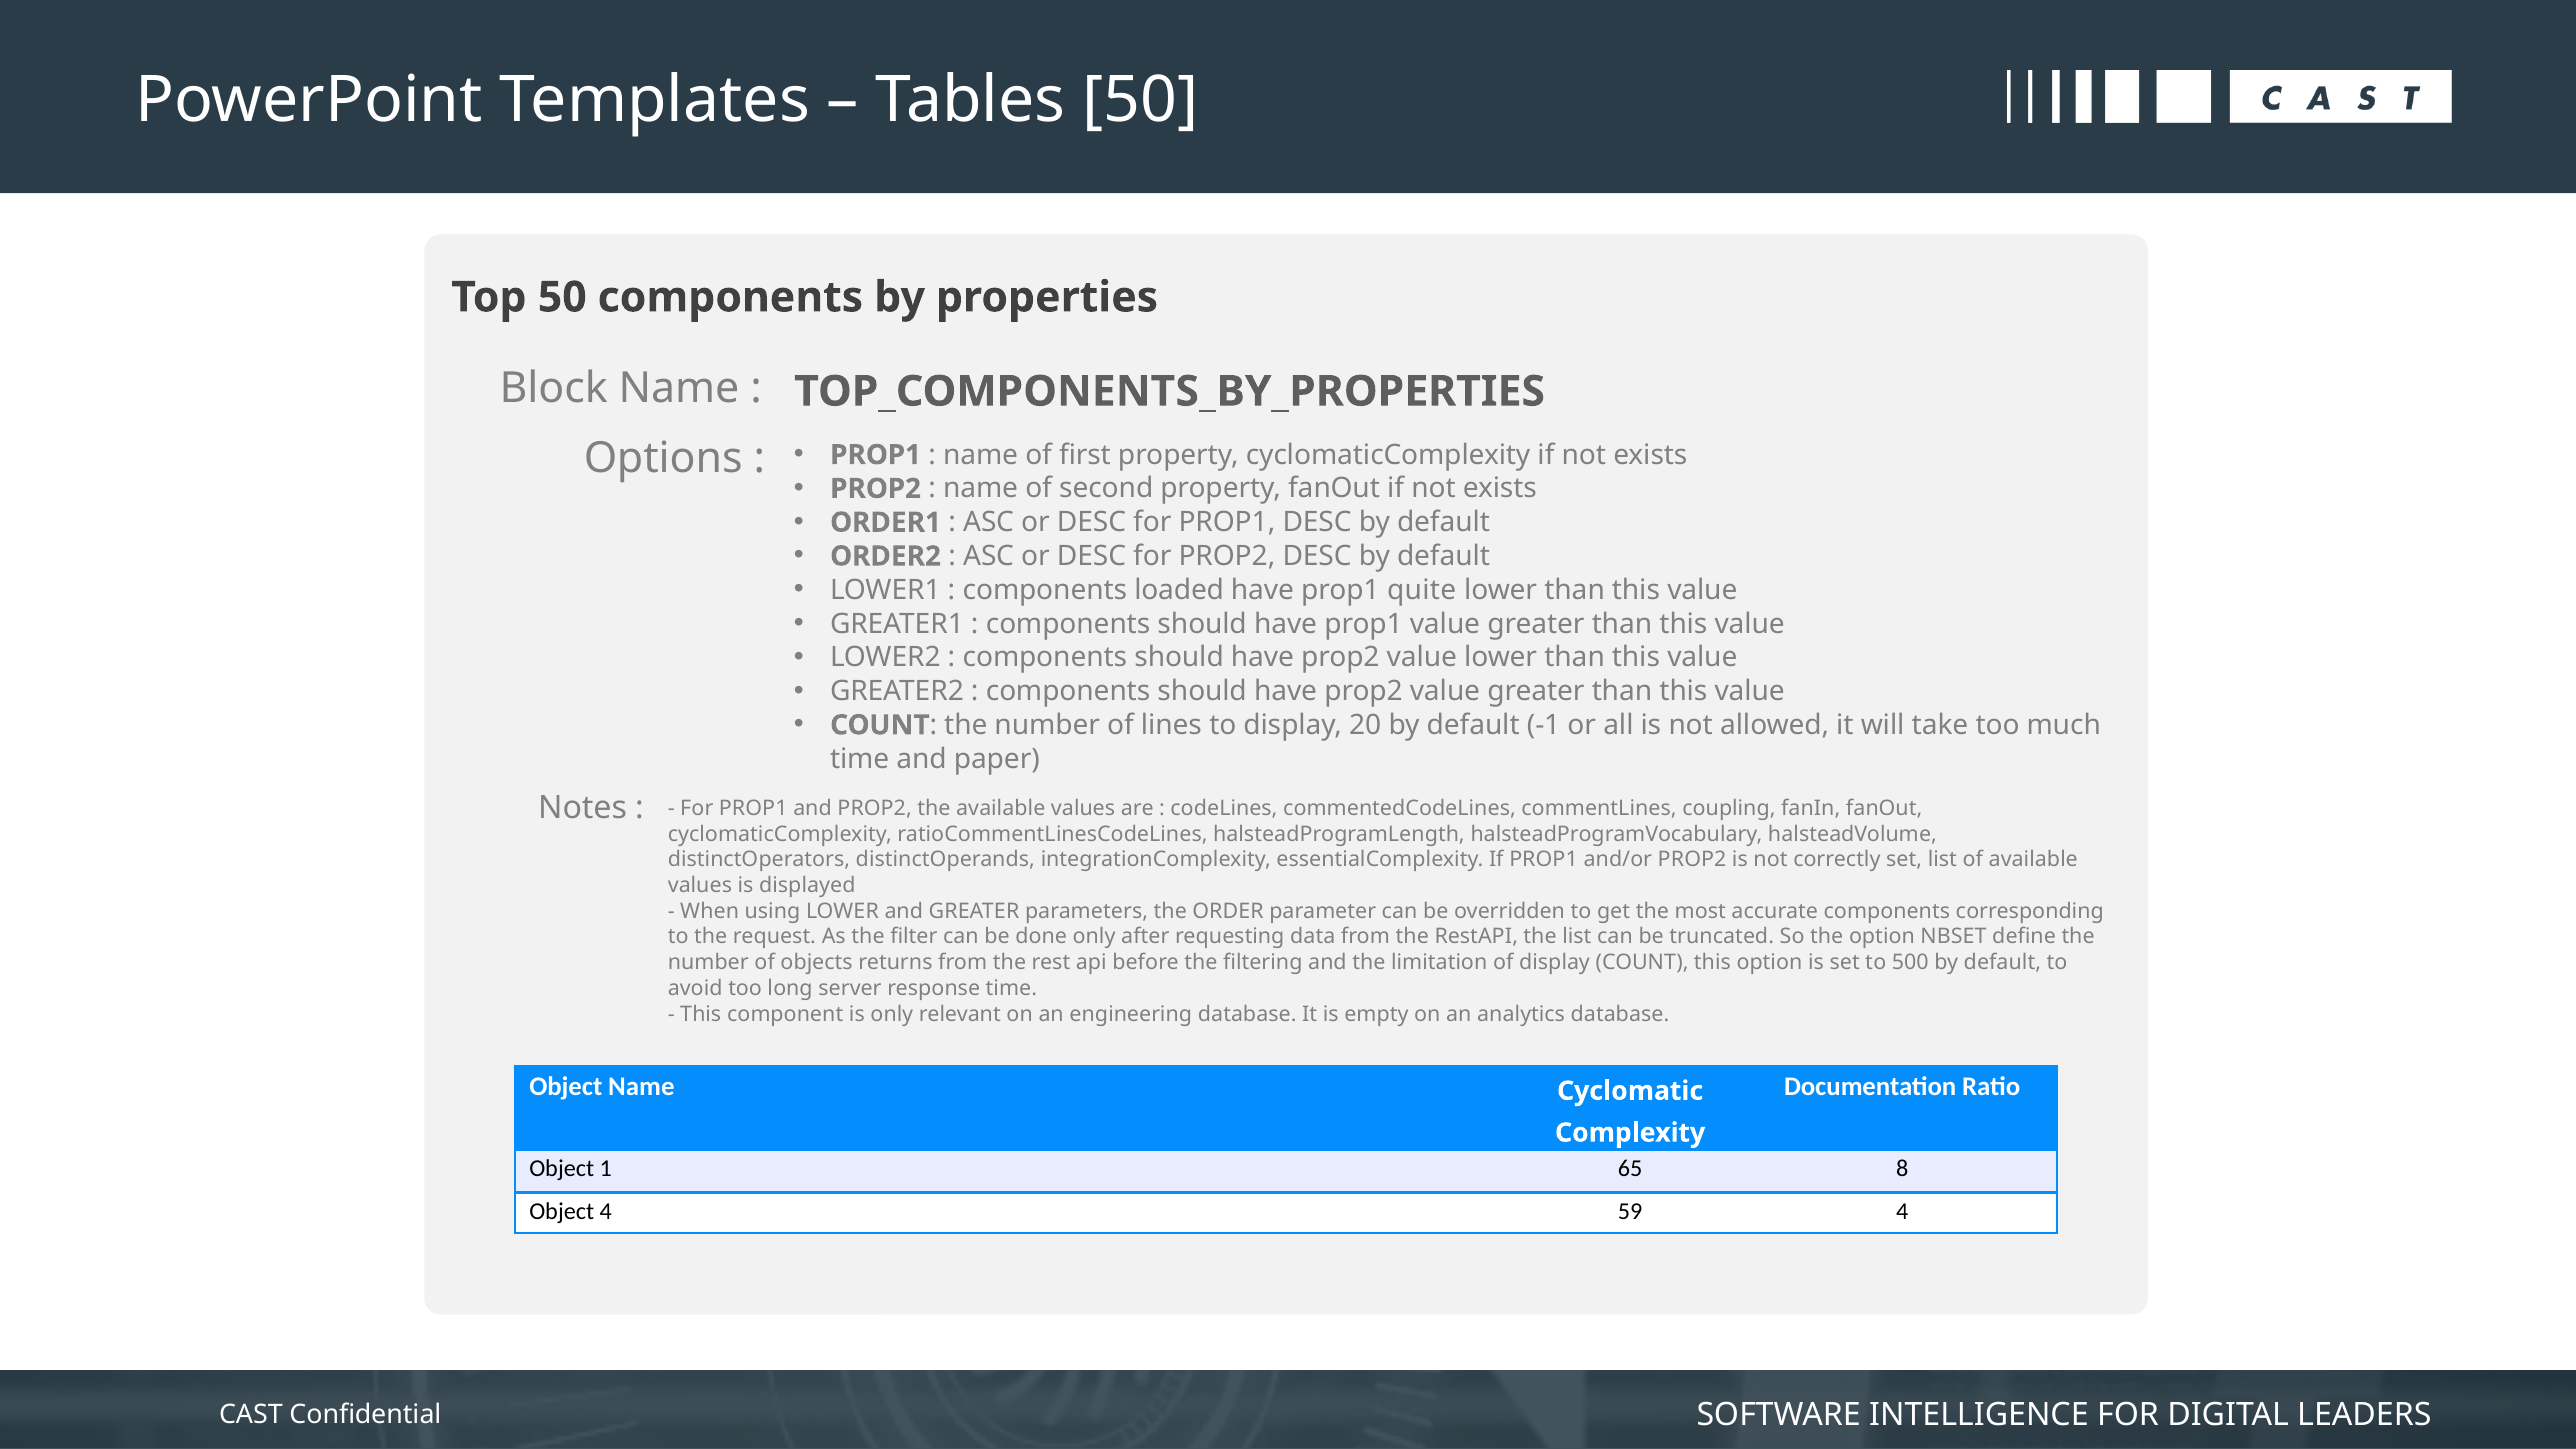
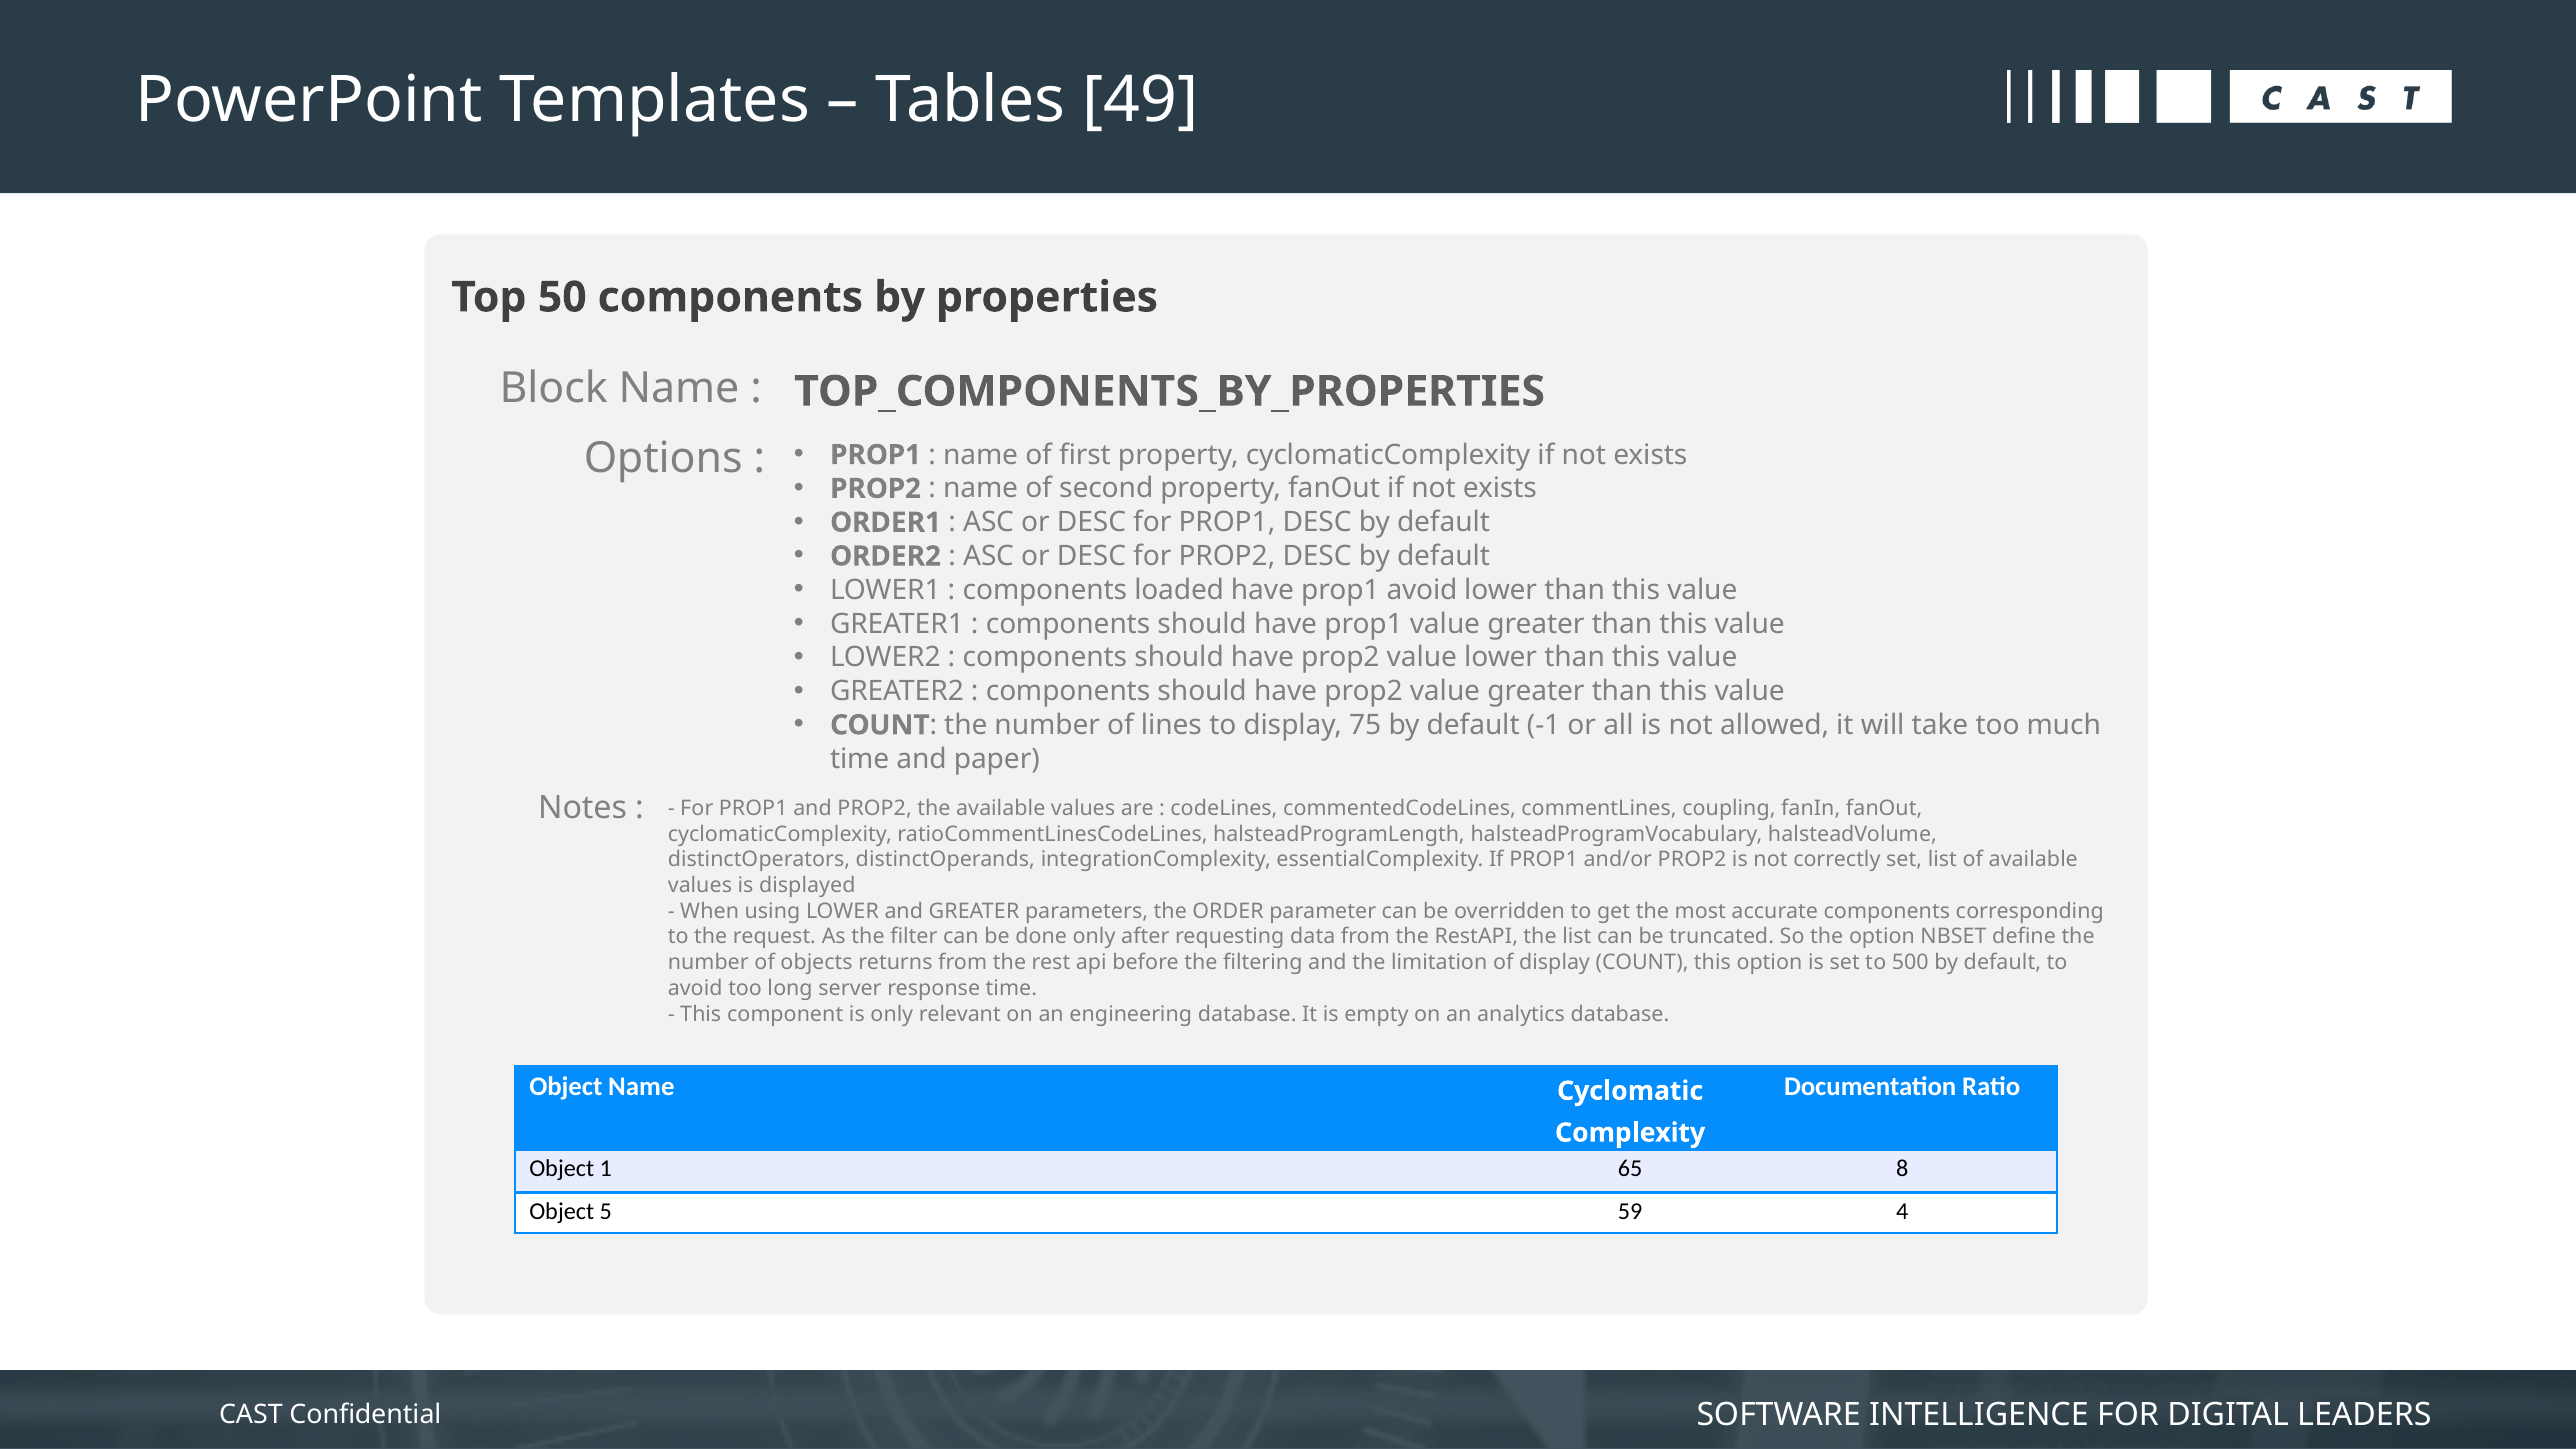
Tables 50: 50 -> 49 (1141, 100)
prop1 quite: quite -> avoid (1422, 590)
20: 20 -> 75 (1365, 725)
Object 4: 4 -> 5 (606, 1212)
